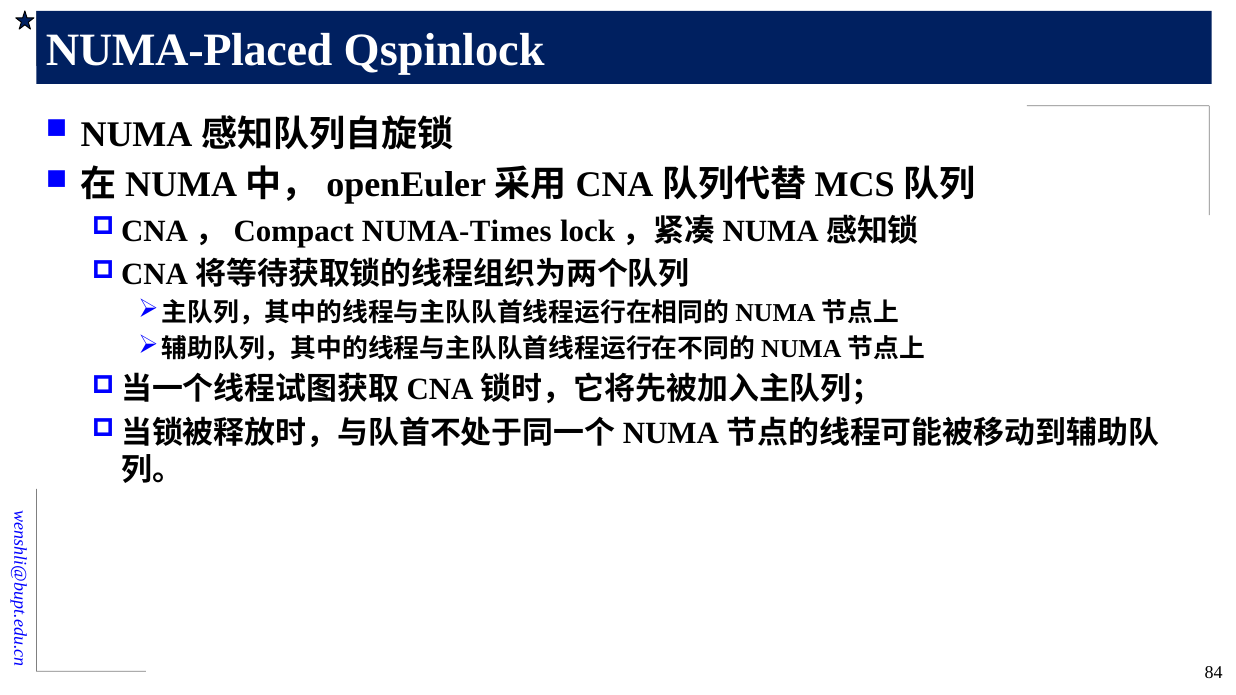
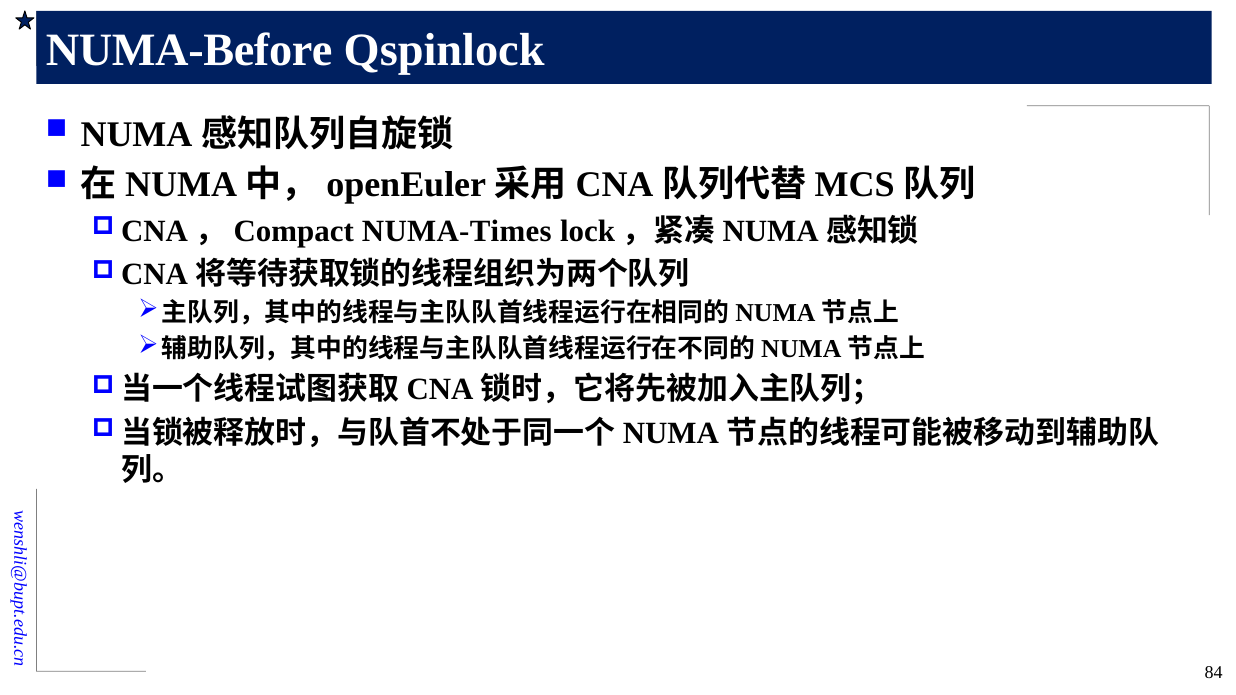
NUMA-Placed: NUMA-Placed -> NUMA-Before (189, 51)
